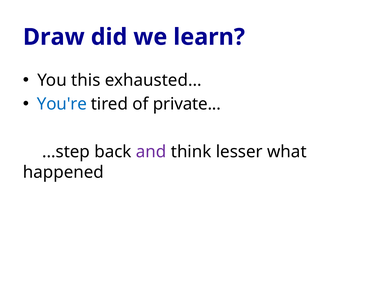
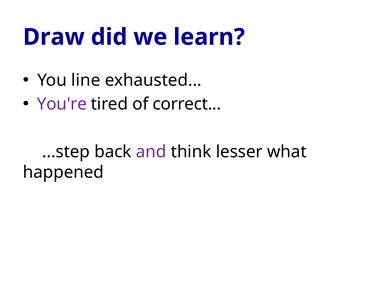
this: this -> line (86, 80)
You're colour: blue -> purple (62, 104)
private: private -> correct (187, 104)
